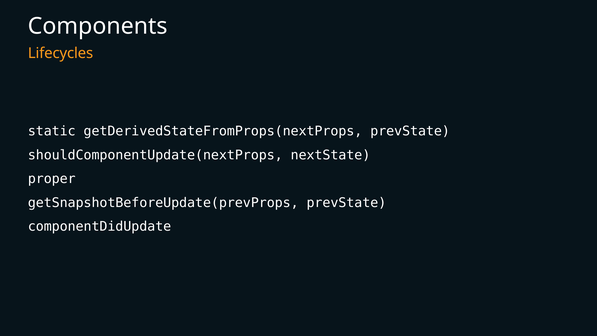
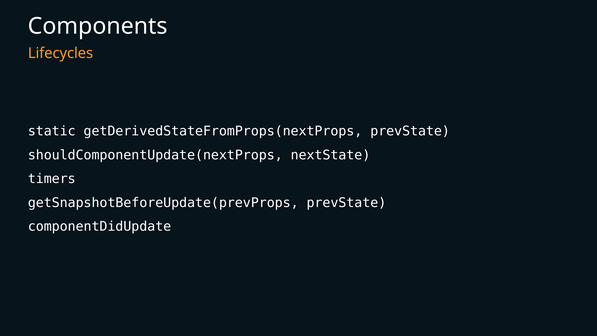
proper: proper -> timers (52, 179)
